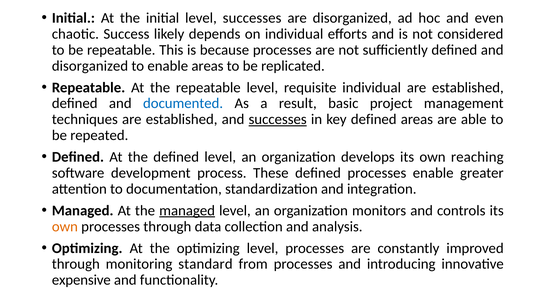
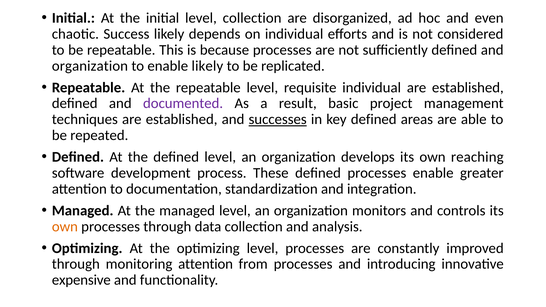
level successes: successes -> collection (252, 18)
disorganized: disorganized -> organization (90, 66)
enable areas: areas -> likely (207, 66)
documented colour: blue -> purple (183, 103)
managed underline: present -> none (187, 211)
monitoring standard: standard -> attention (206, 264)
